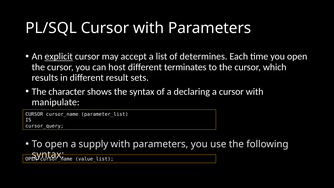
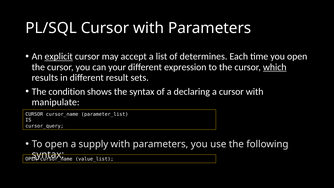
host: host -> your (117, 67)
terminates: terminates -> expression (185, 67)
which underline: none -> present (275, 67)
character: character -> condition (67, 92)
